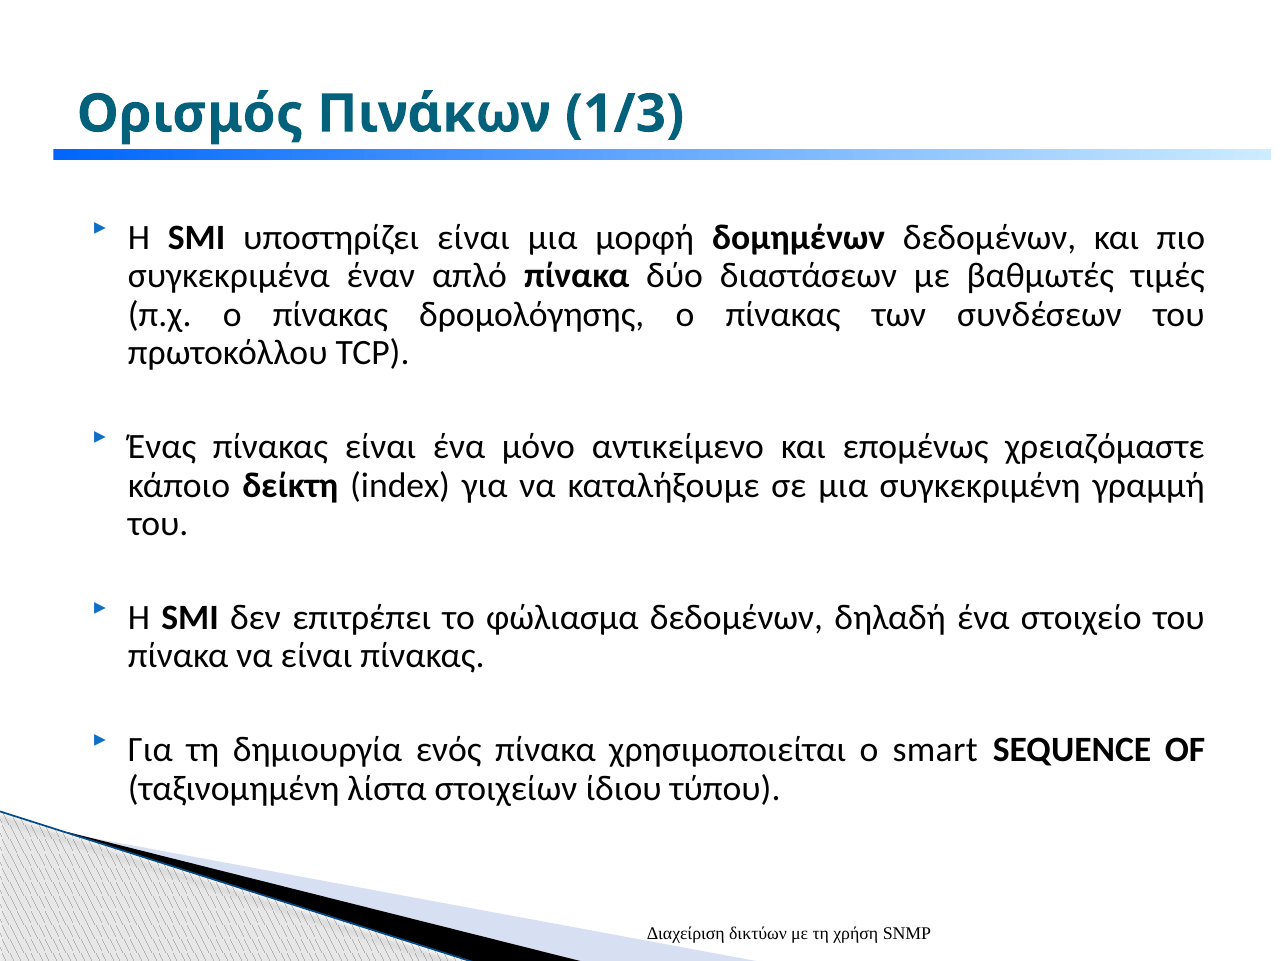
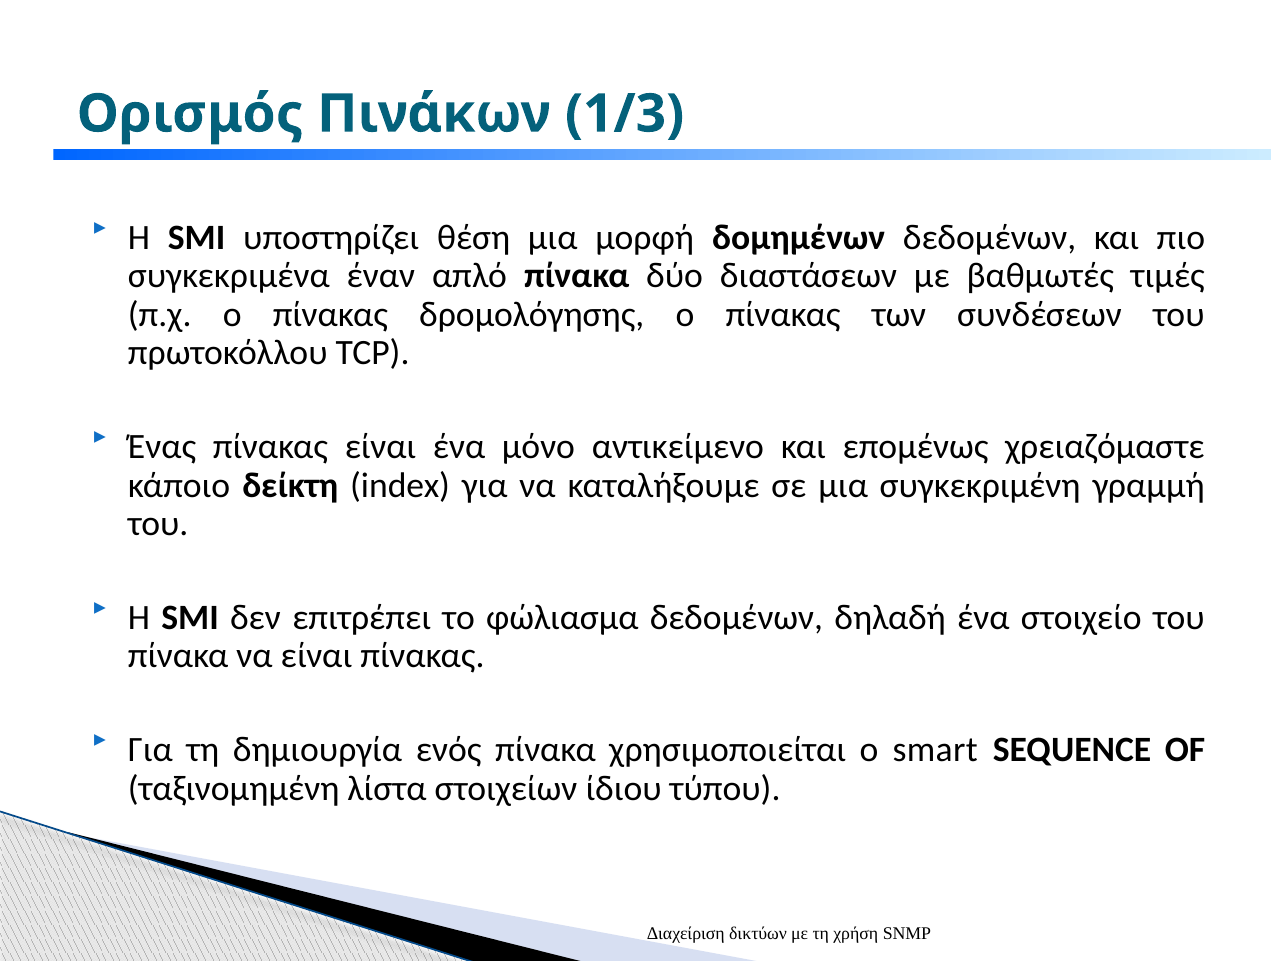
υποστηρίζει είναι: είναι -> θέση (474, 238)
